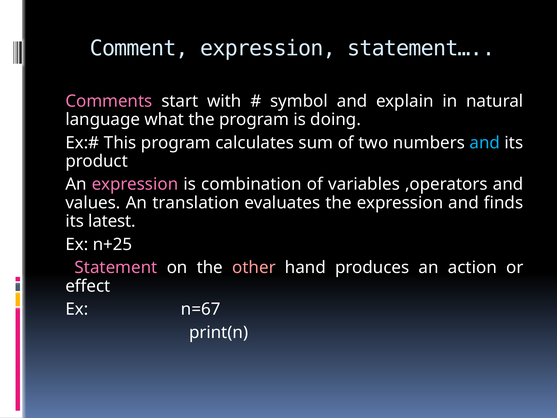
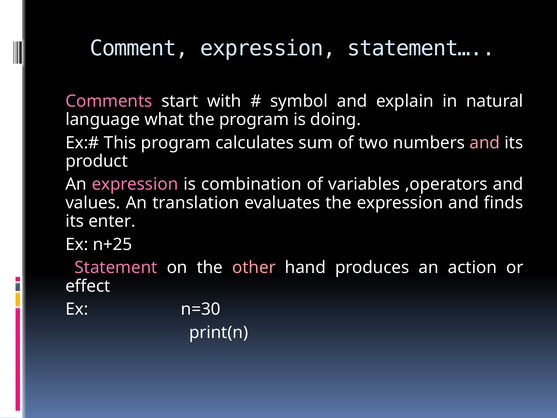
and colour: light blue -> pink (485, 143)
latest: latest -> enter (112, 221)
n=67: n=67 -> n=30 (201, 309)
